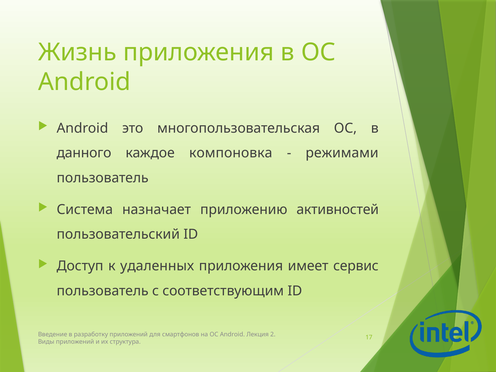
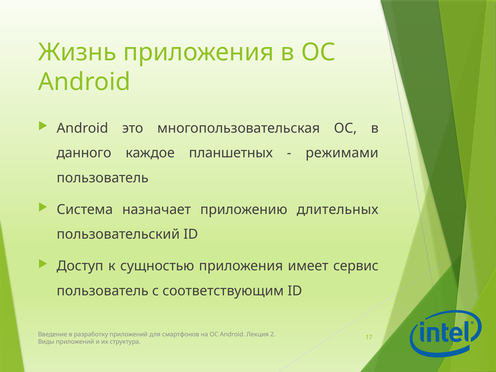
компоновка: компоновка -> планшетных (231, 153)
активностей: активностей -> длительных (338, 210)
удаленных: удаленных -> сущностью (157, 266)
